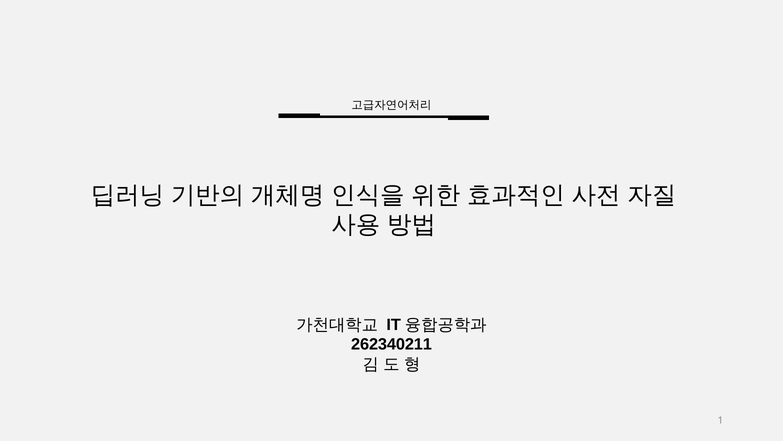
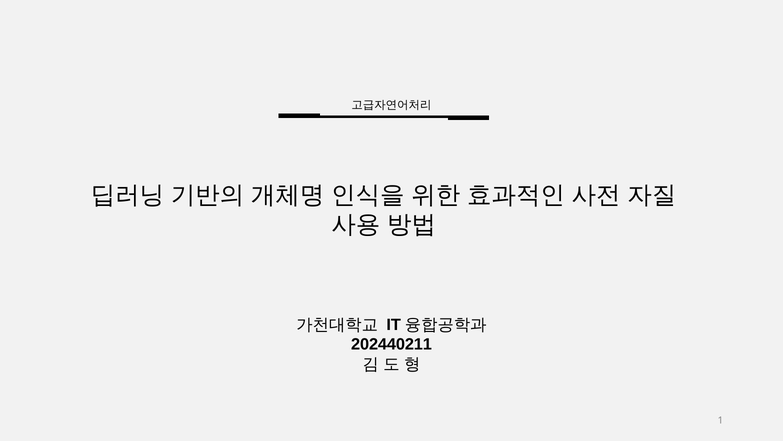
262340211: 262340211 -> 202440211 (391, 344)
